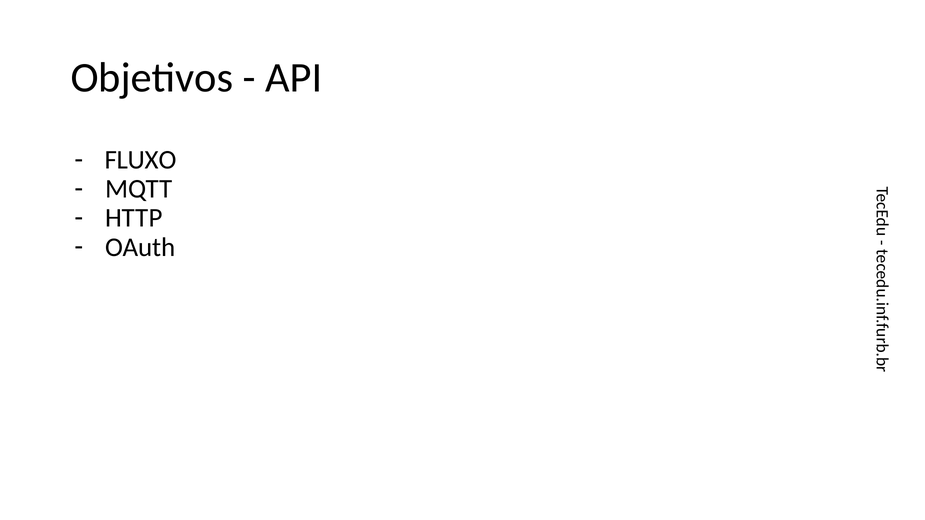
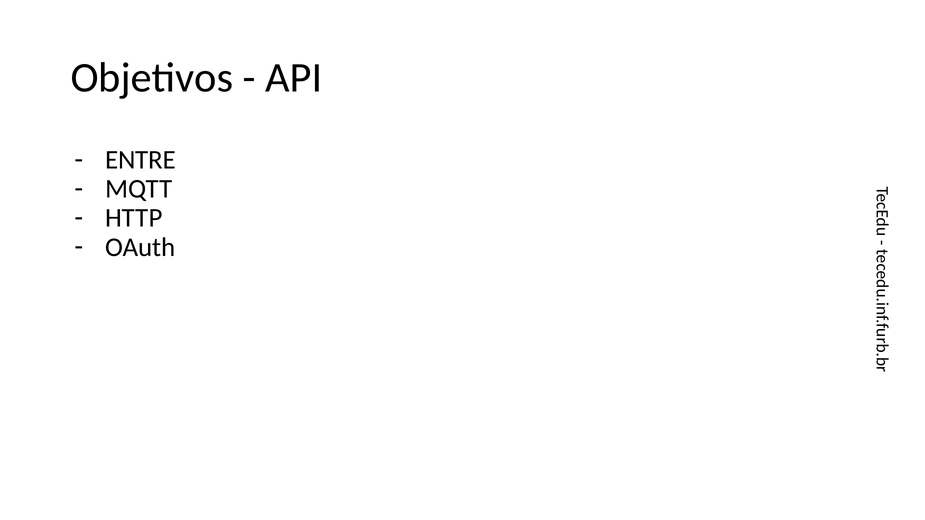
FLUXO: FLUXO -> ENTRE (141, 160)
